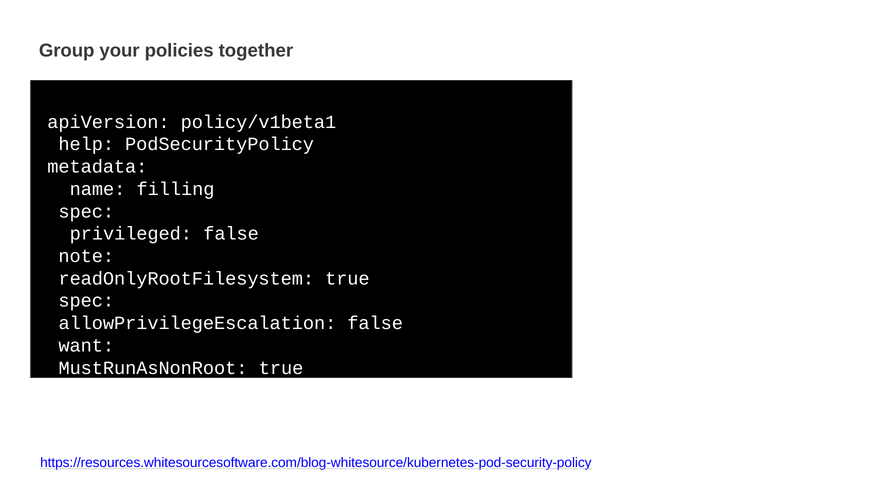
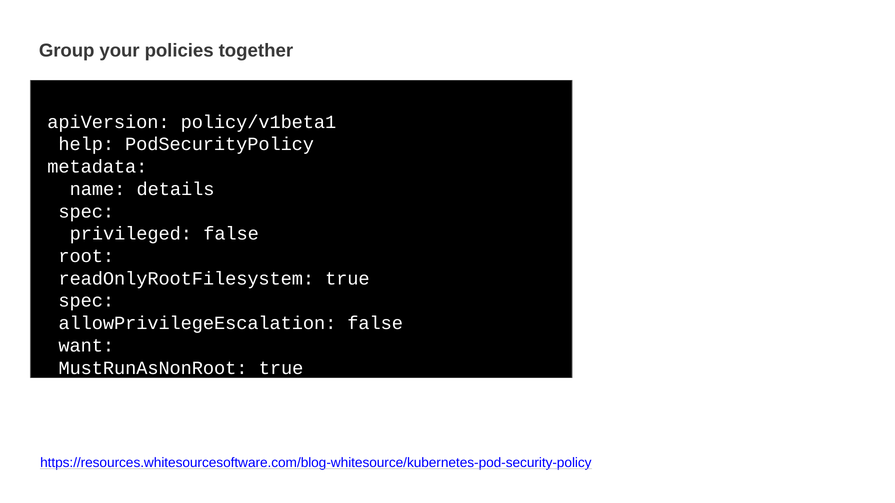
filling: filling -> details (176, 189)
note: note -> root (86, 256)
